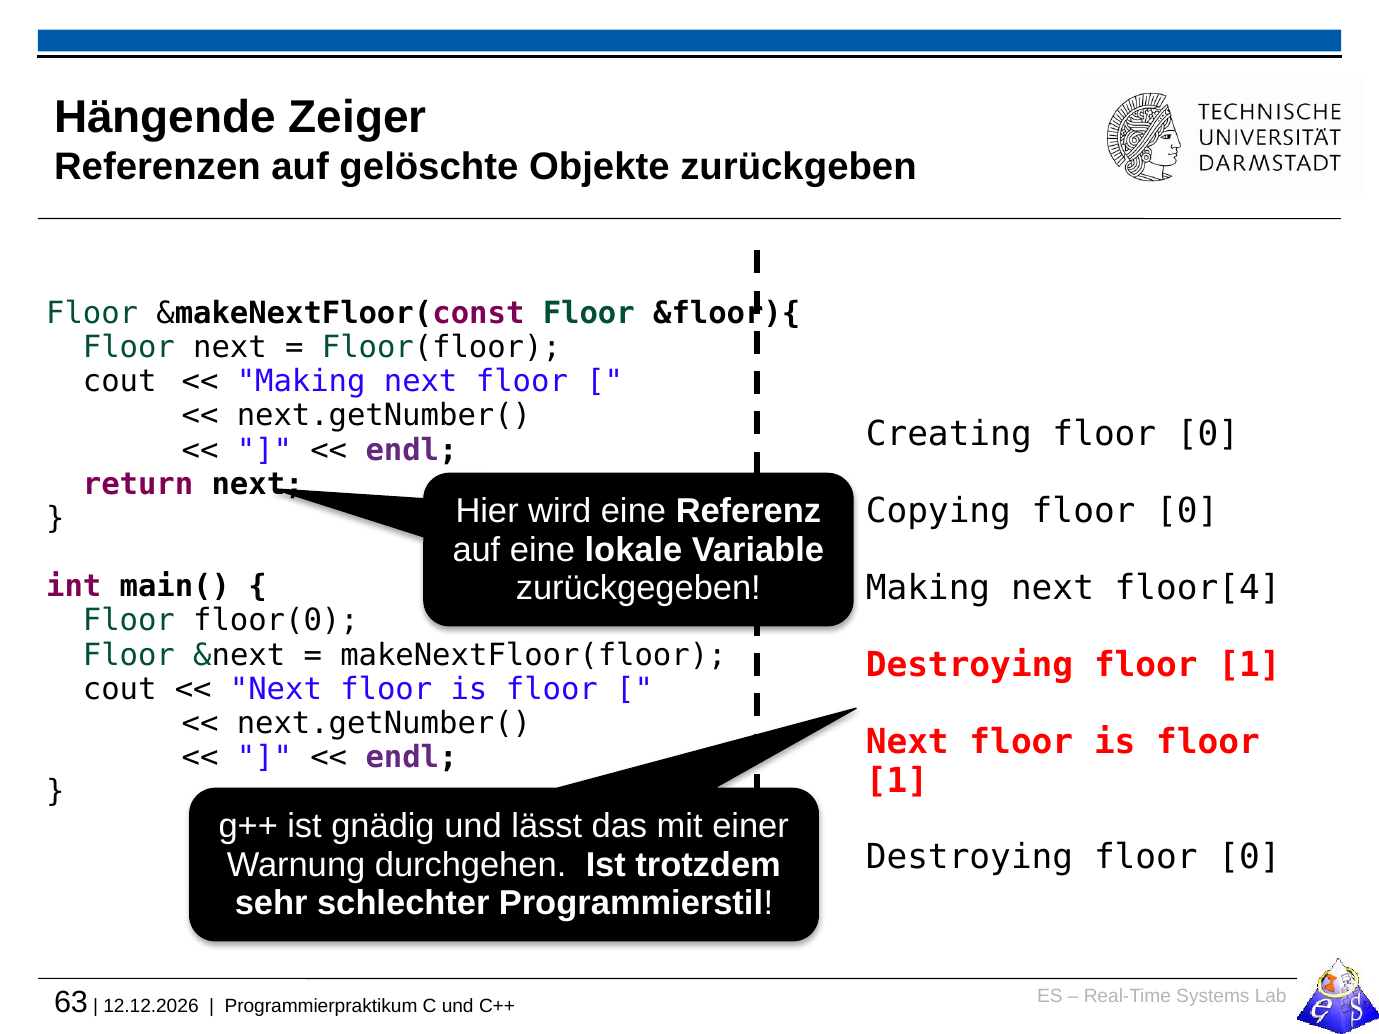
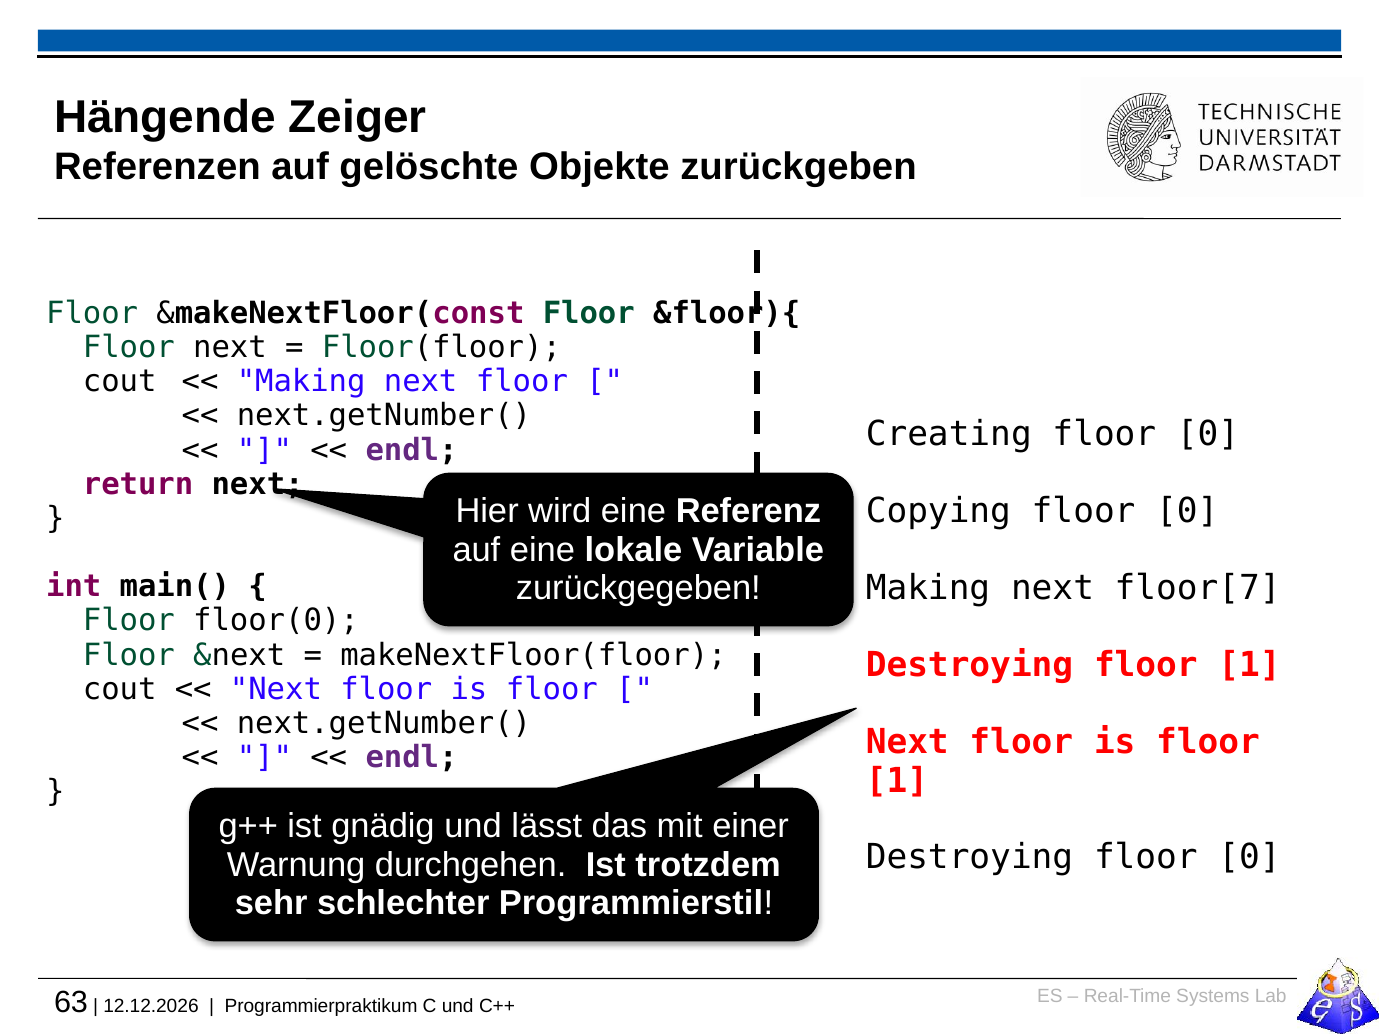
floor[4: floor[4 -> floor[7 (1198, 588)
